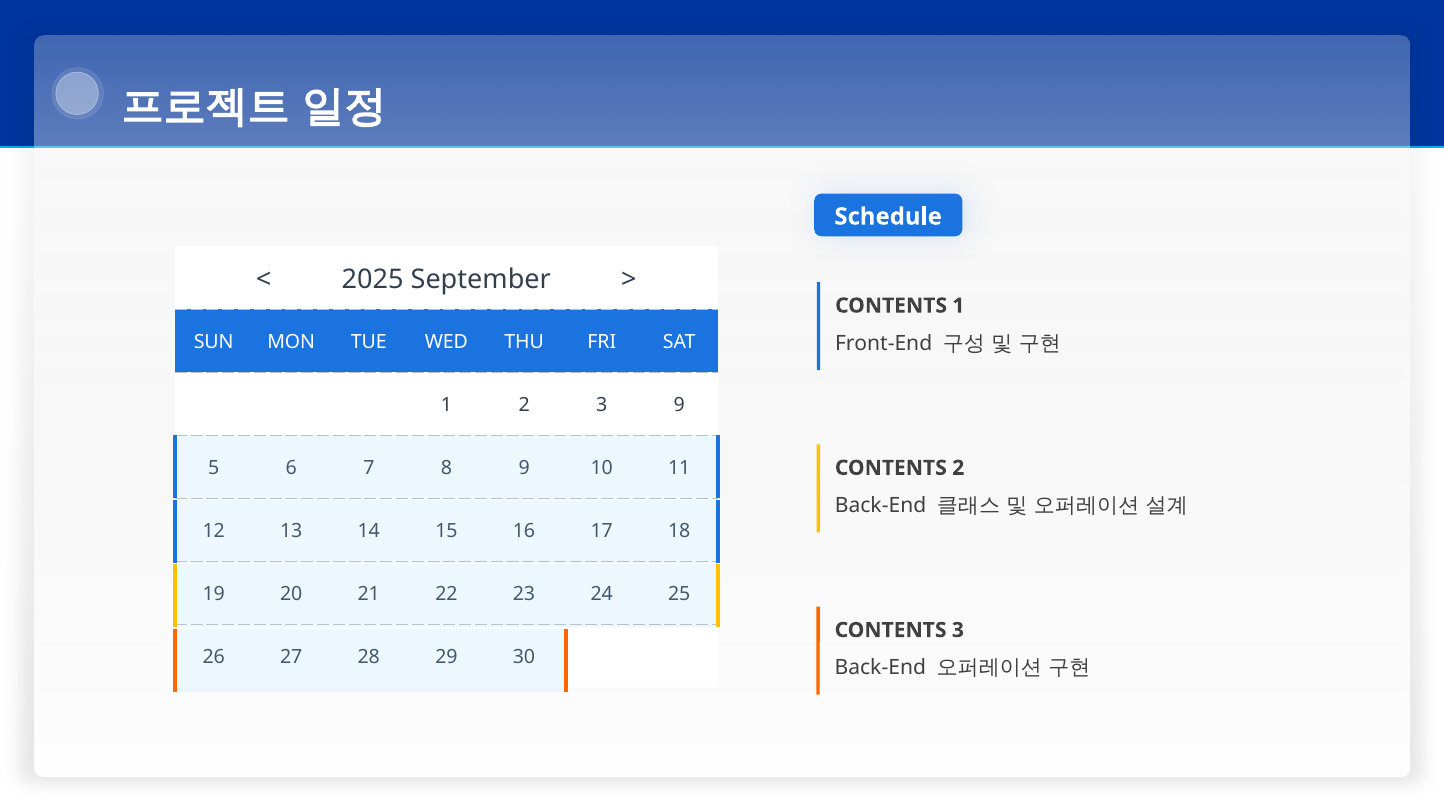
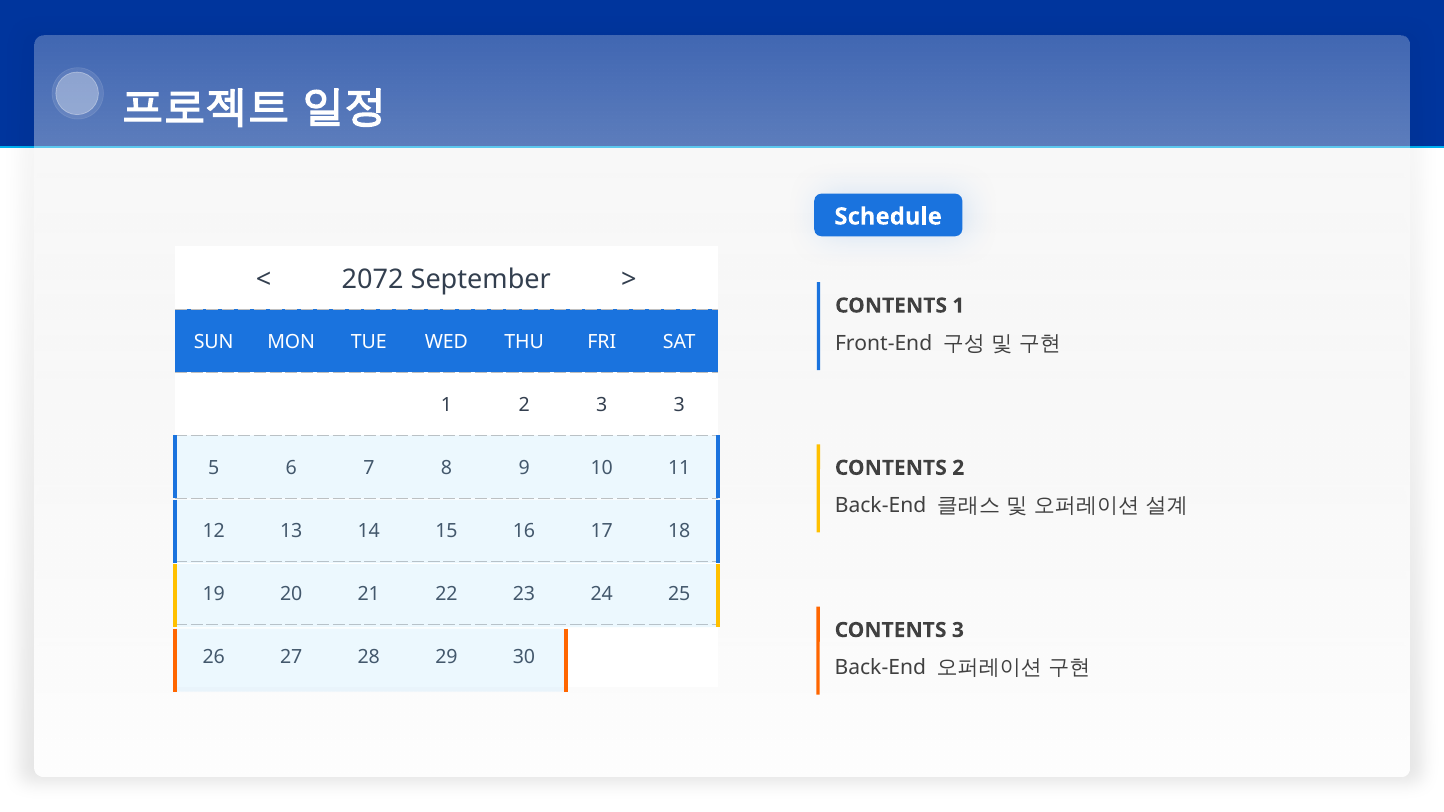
2025: 2025 -> 2072 (373, 279)
3 9: 9 -> 3 (679, 405)
